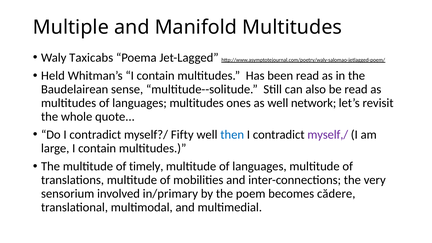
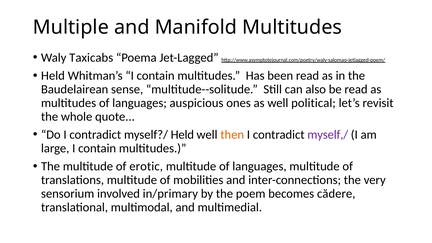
languages multitudes: multitudes -> auspicious (197, 103)
network: network -> political (313, 103)
myself?/ Fifty: Fifty -> Held (182, 135)
then colour: blue -> orange (232, 135)
timely: timely -> erotic (146, 166)
